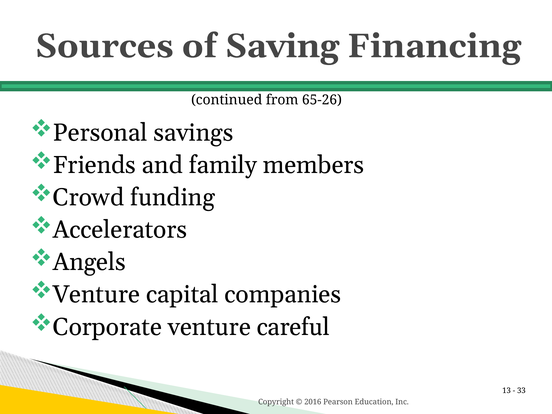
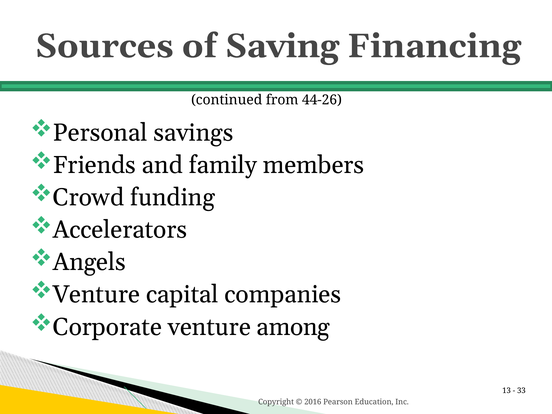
65-26: 65-26 -> 44-26 (322, 100)
careful: careful -> among (293, 327)
